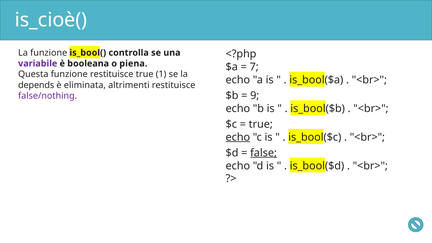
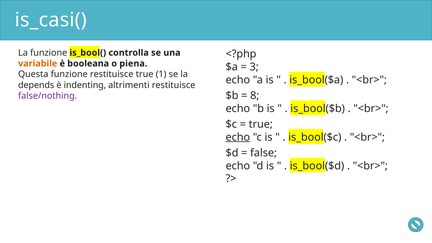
is_cioè(: is_cioè( -> is_casi( (51, 20)
variabile colour: purple -> orange (38, 64)
7: 7 -> 3 (254, 67)
eliminata: eliminata -> indenting (85, 85)
9: 9 -> 8 (255, 96)
false underline: present -> none (264, 153)
